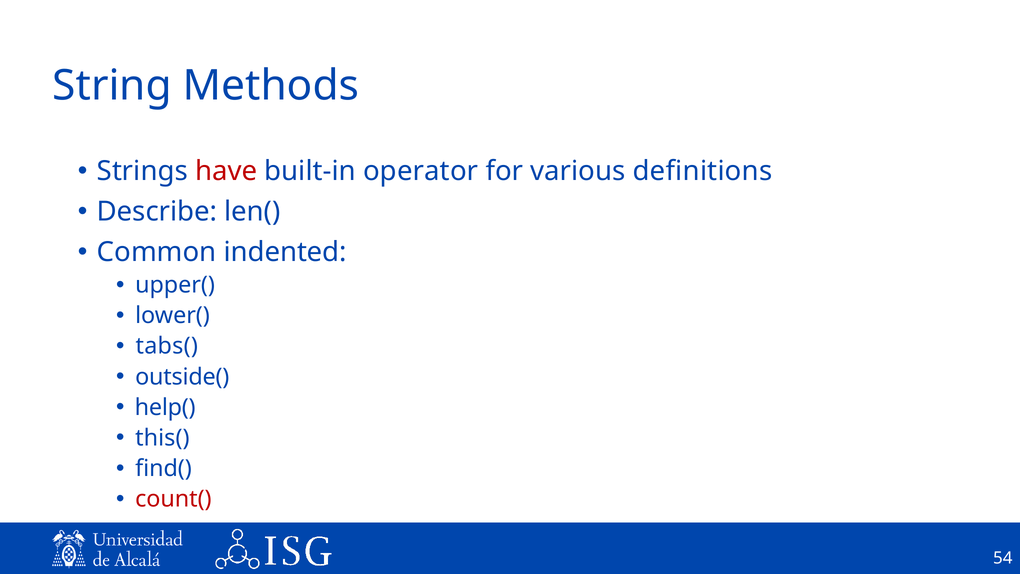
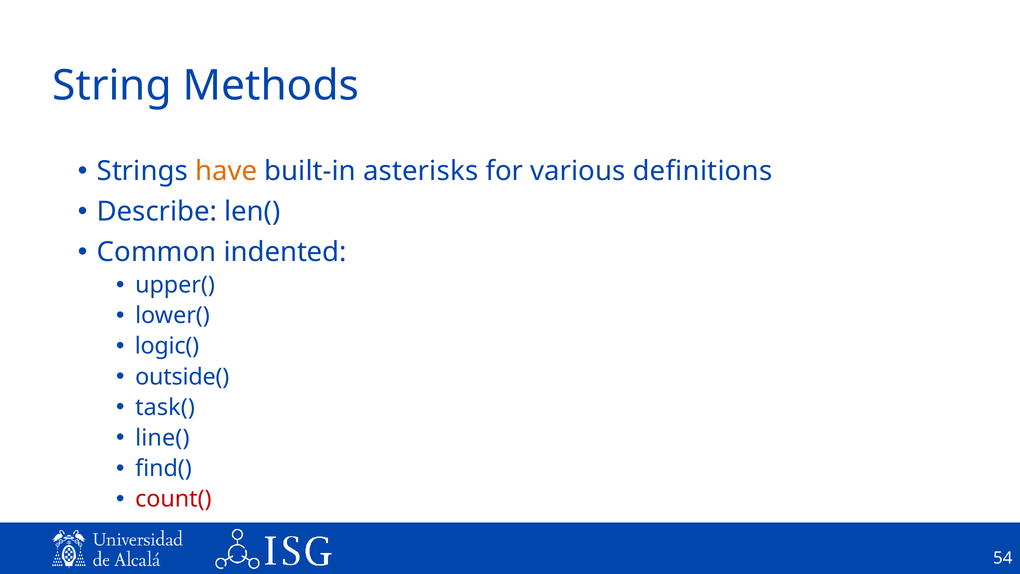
have colour: red -> orange (226, 171)
operator: operator -> asterisks (421, 171)
tabs(: tabs( -> logic( (167, 346)
help(: help( -> task( (165, 407)
this(: this( -> line( (162, 438)
